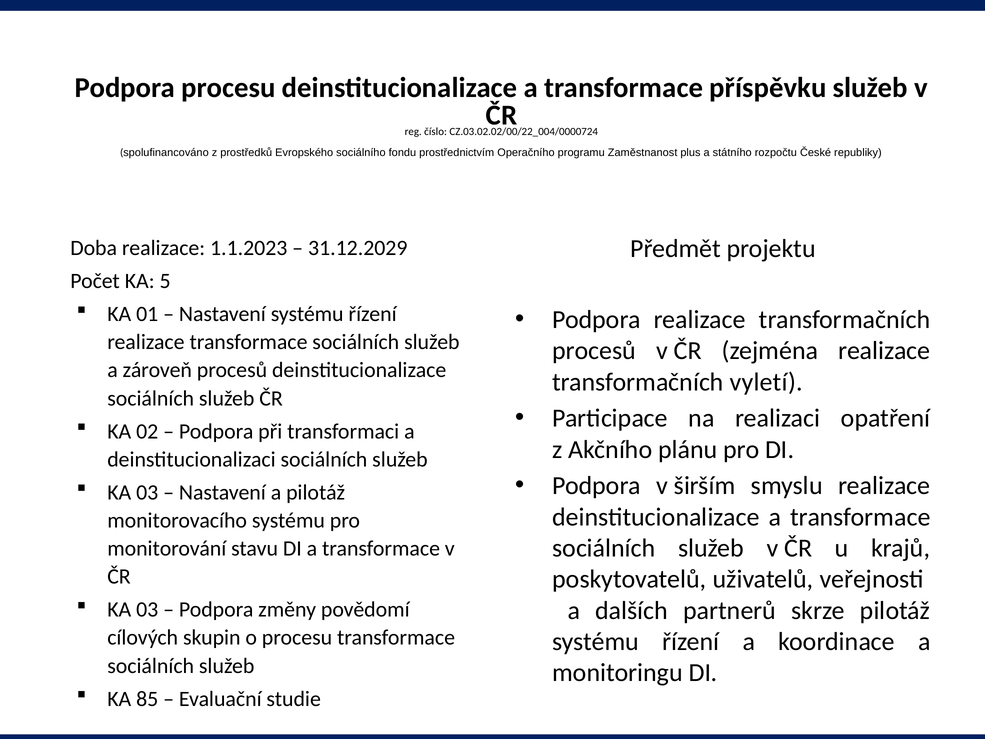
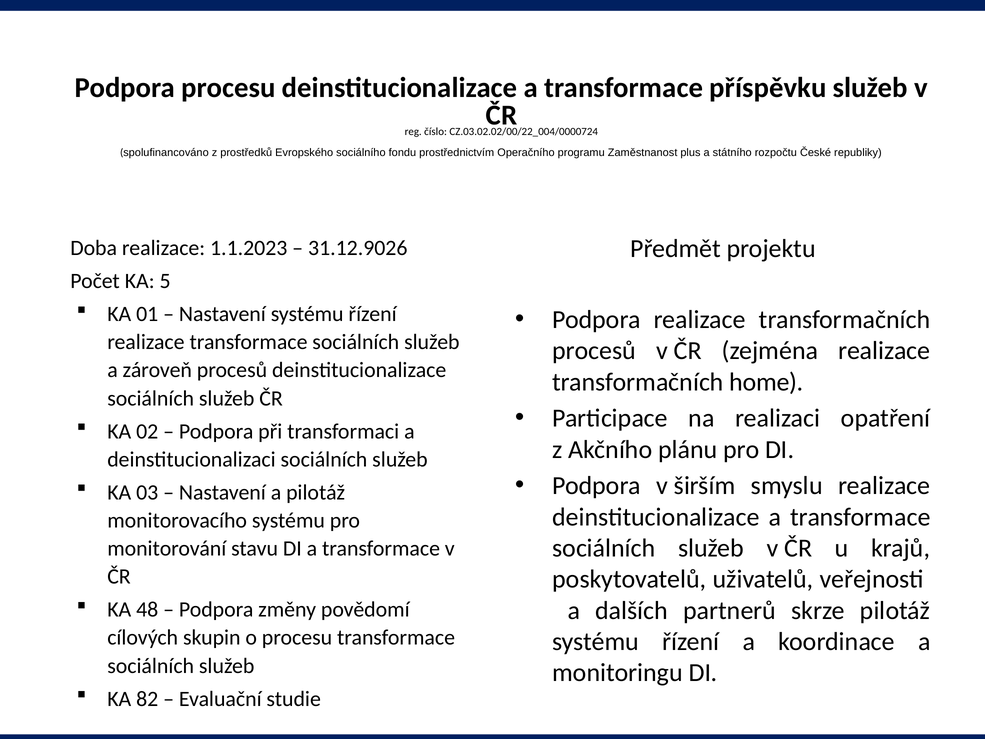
31.12.2029: 31.12.2029 -> 31.12.9026 (358, 248)
vyletí: vyletí -> home (766, 382)
03: 03 -> 48 (147, 609)
85: 85 -> 82 (147, 699)
